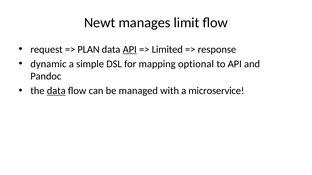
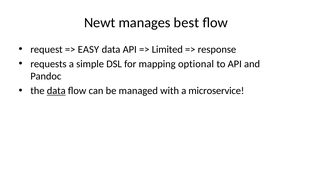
limit: limit -> best (186, 23)
PLAN: PLAN -> EASY (88, 49)
API underline: present -> none (130, 49)
dynamic: dynamic -> requests (48, 64)
